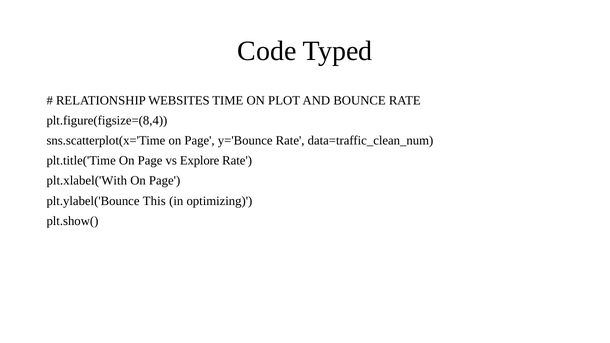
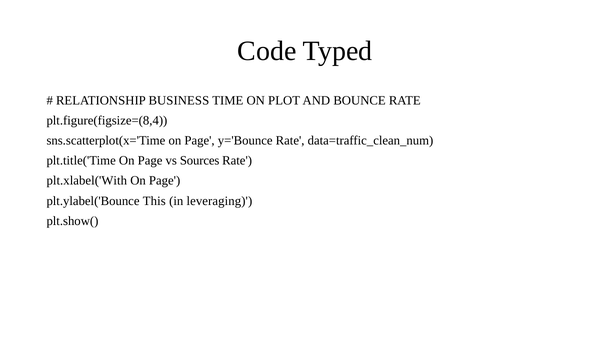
WEBSITES: WEBSITES -> BUSINESS (179, 100)
Explore: Explore -> Sources (200, 161)
optimizing: optimizing -> leveraging (219, 201)
